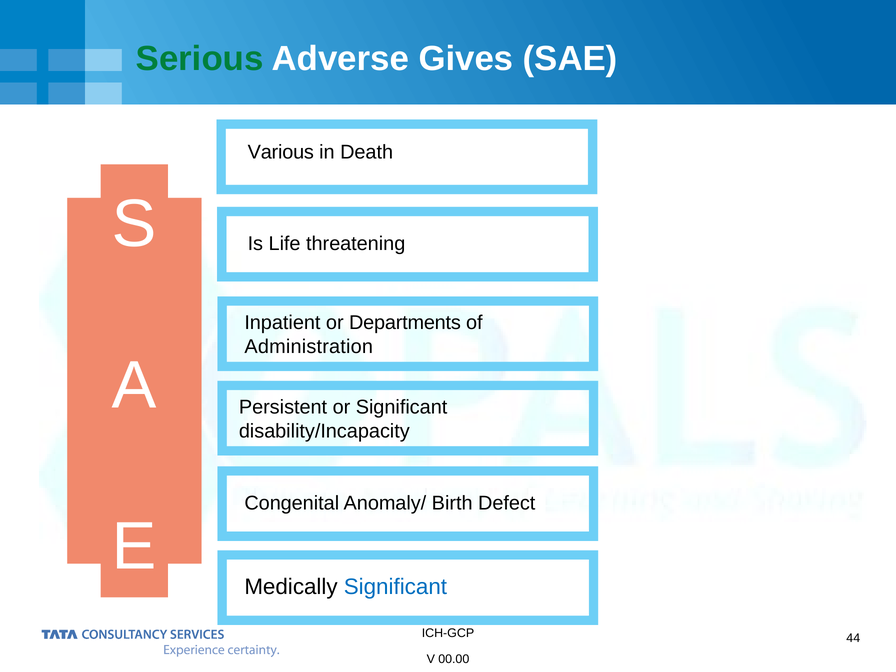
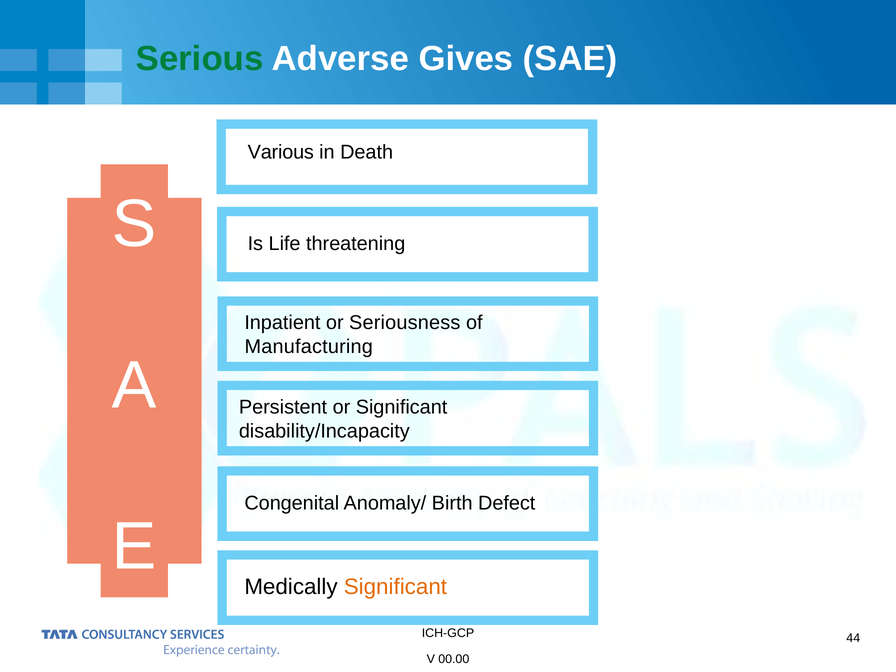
Departments: Departments -> Seriousness (405, 323)
Administration: Administration -> Manufacturing (309, 347)
Significant colour: blue -> orange (395, 587)
